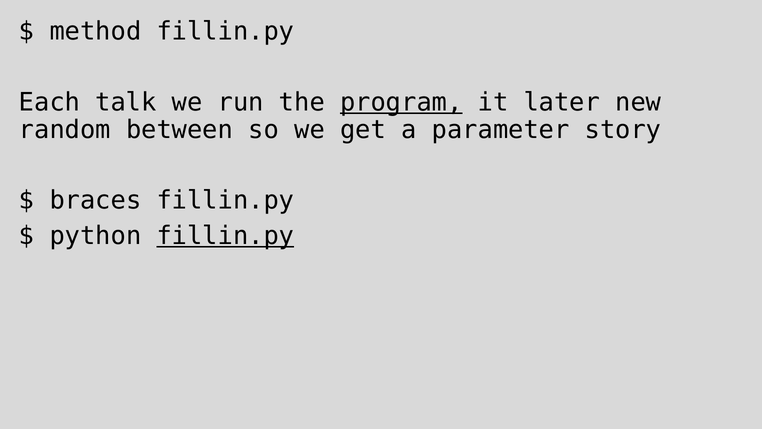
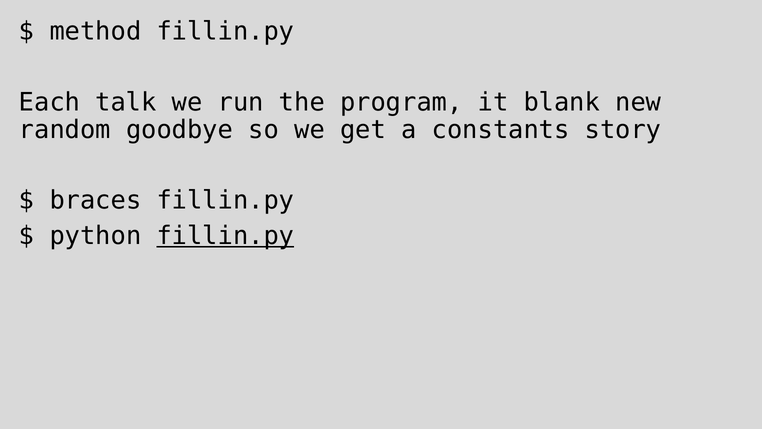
program underline: present -> none (401, 102)
later: later -> blank (562, 102)
between: between -> goodbye (180, 130)
parameter: parameter -> constants (501, 130)
